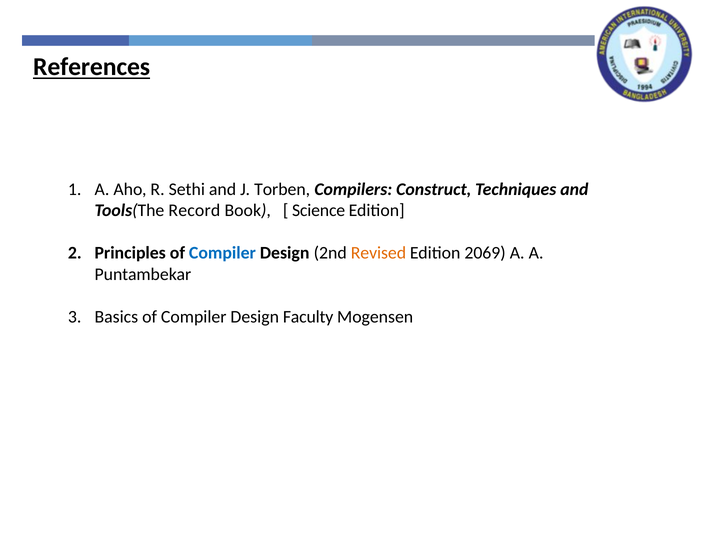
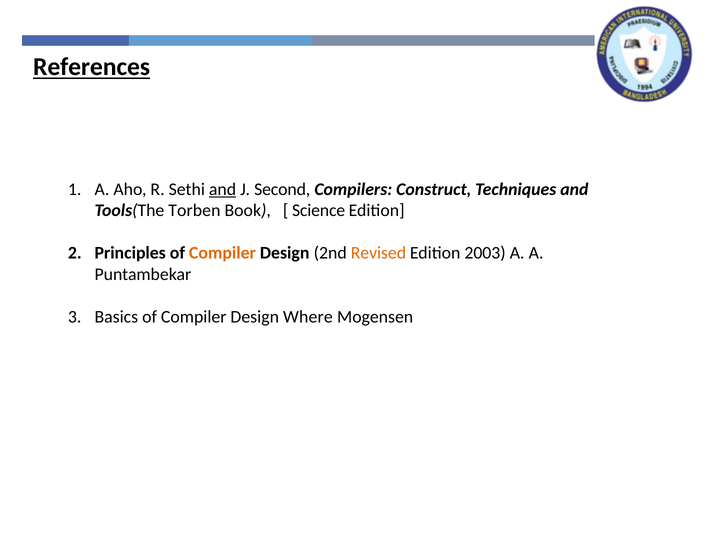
and underline: none -> present (223, 189)
Torben: Torben -> Second (282, 189)
Record: Record -> Torben (194, 211)
Compiler colour: blue -> orange (222, 253)
2069: 2069 -> 2003 (485, 253)
Faculty: Faculty -> Where (308, 317)
